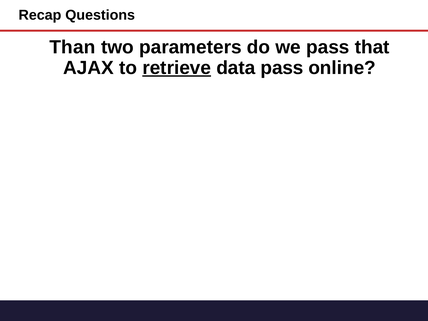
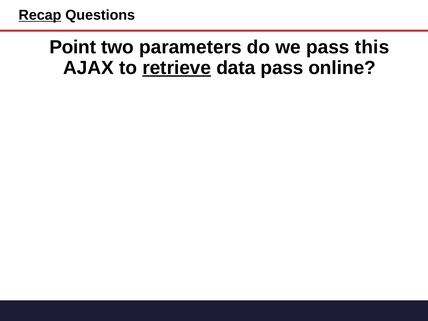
Recap underline: none -> present (40, 15)
Than: Than -> Point (73, 47)
that: that -> this (372, 47)
